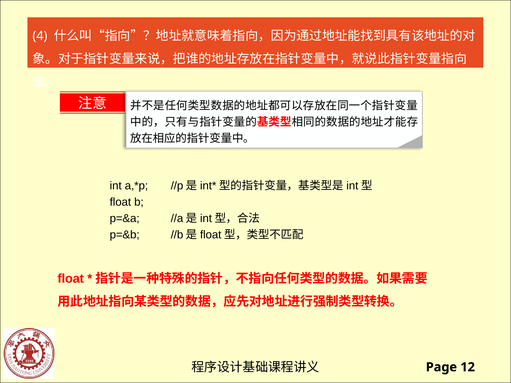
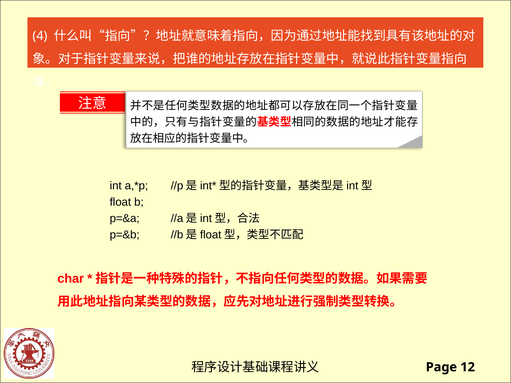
float: float -> char (71, 279)
